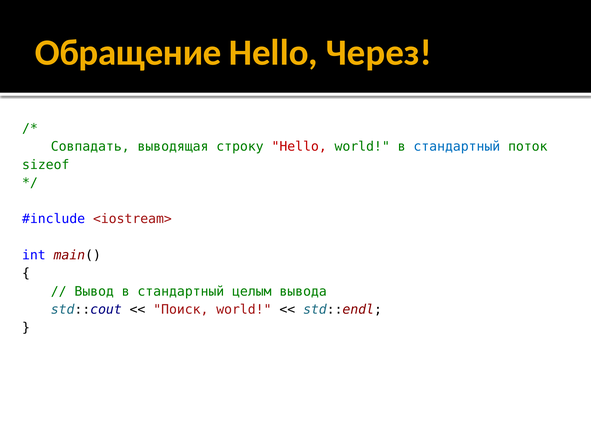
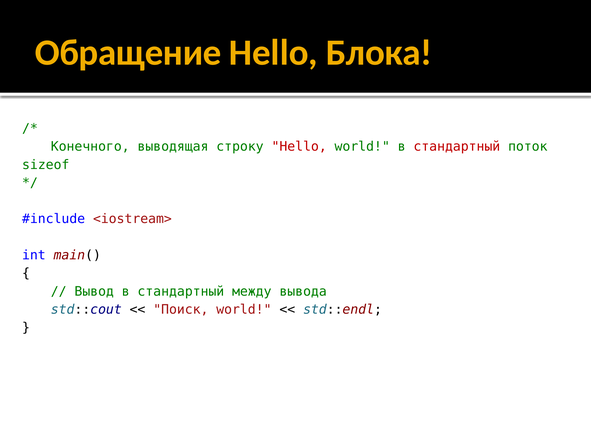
Через: Через -> Блока (379, 53)
Совпадать: Совпадать -> Конечного (90, 147)
стандартный colour: blue -> red (457, 147)
целым: целым -> между (252, 292)
